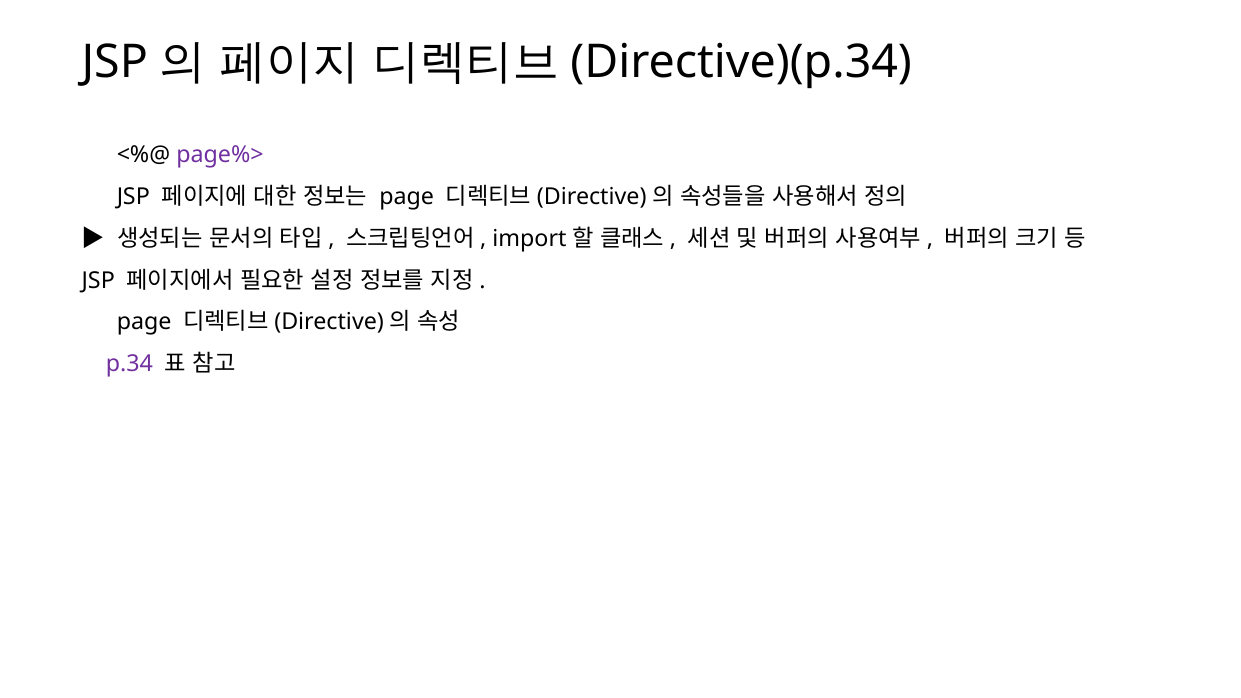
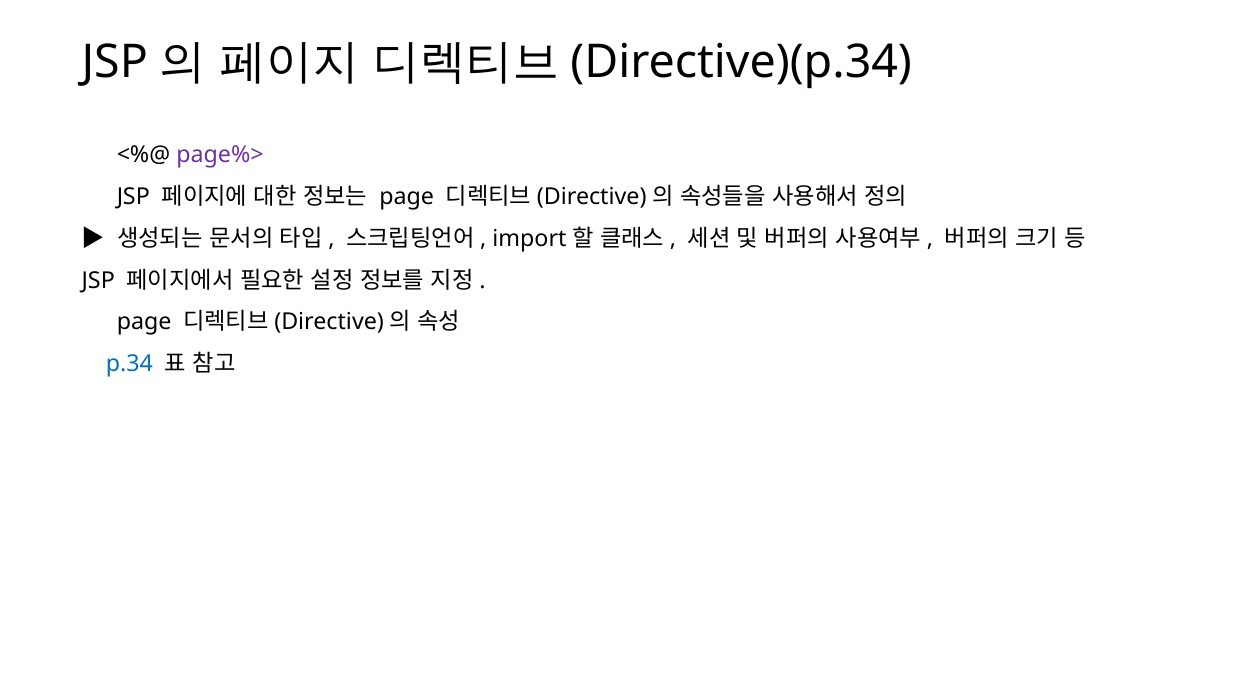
p.34 colour: purple -> blue (129, 364)
